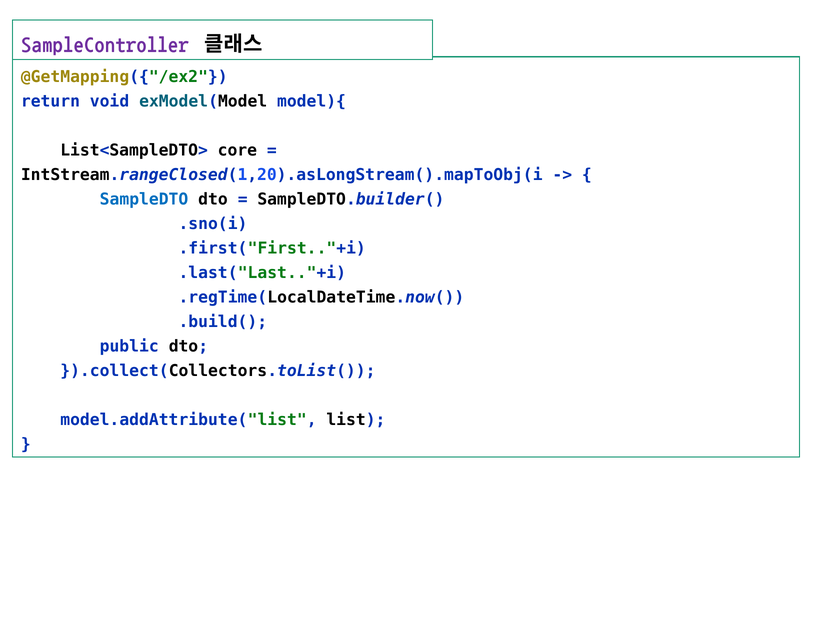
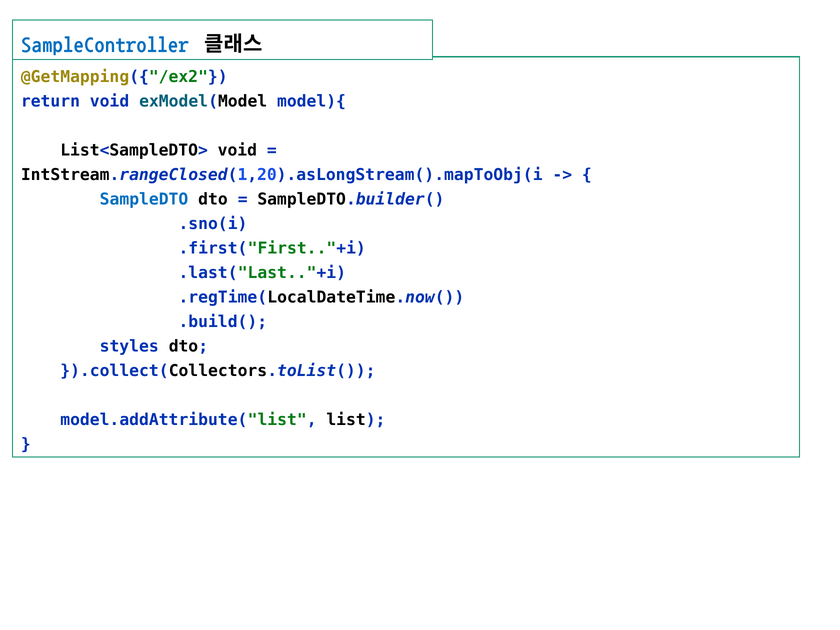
SampleController colour: purple -> blue (105, 44)
List<SampleDTO> core: core -> void (237, 150)
public: public -> styles (129, 346)
